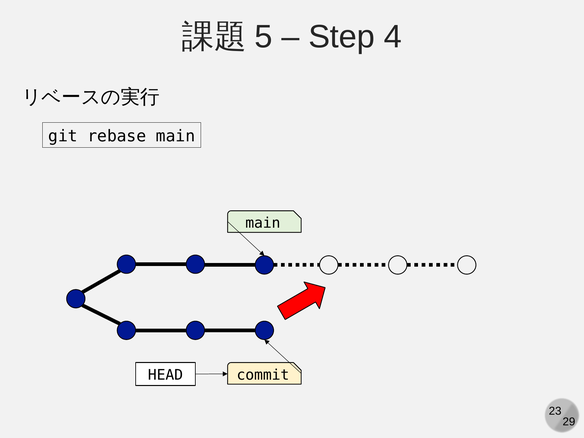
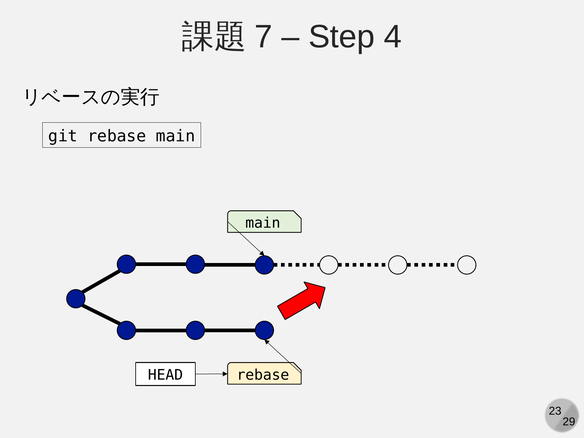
5: 5 -> 7 (263, 37)
HEAD commit: commit -> rebase (263, 375)
